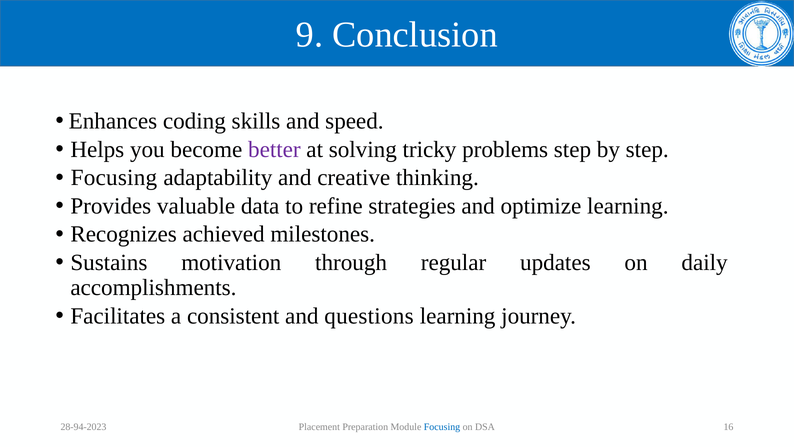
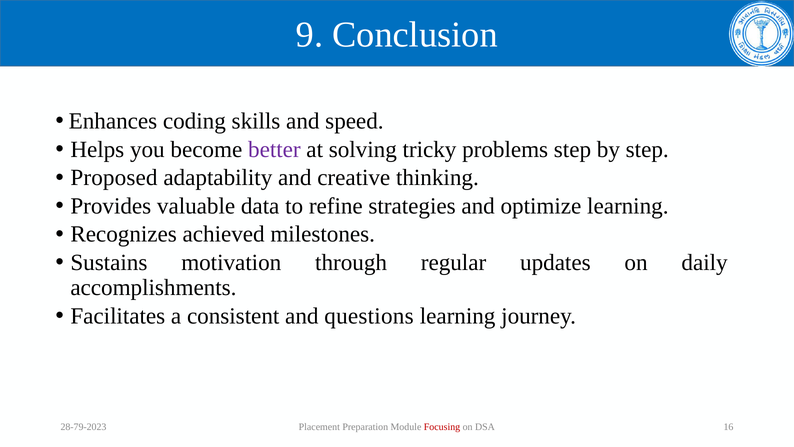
Focusing: Focusing -> Proposed (114, 178)
28-94-2023: 28-94-2023 -> 28-79-2023 (83, 427)
Focusing colour: blue -> red (442, 427)
